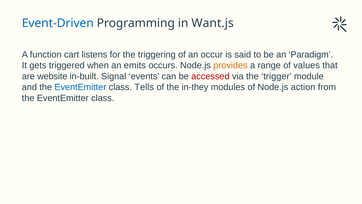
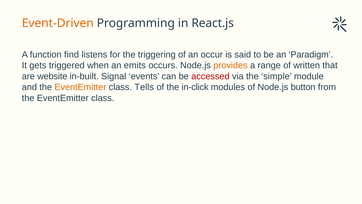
Event-Driven colour: blue -> orange (58, 23)
Want.js: Want.js -> React.js (213, 23)
cart: cart -> find (72, 54)
values: values -> written (307, 65)
trigger: trigger -> simple (276, 76)
EventEmitter colour: blue -> orange (80, 87)
in-they: in-they -> in-click (195, 87)
action: action -> button (303, 87)
